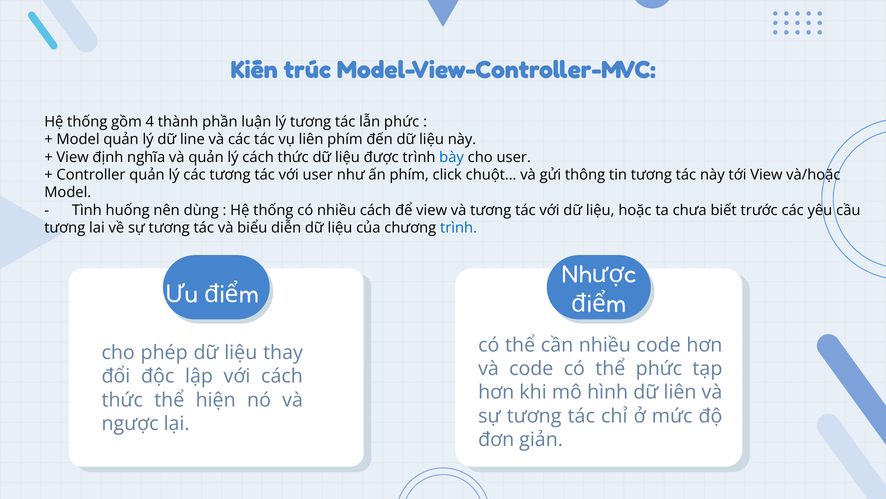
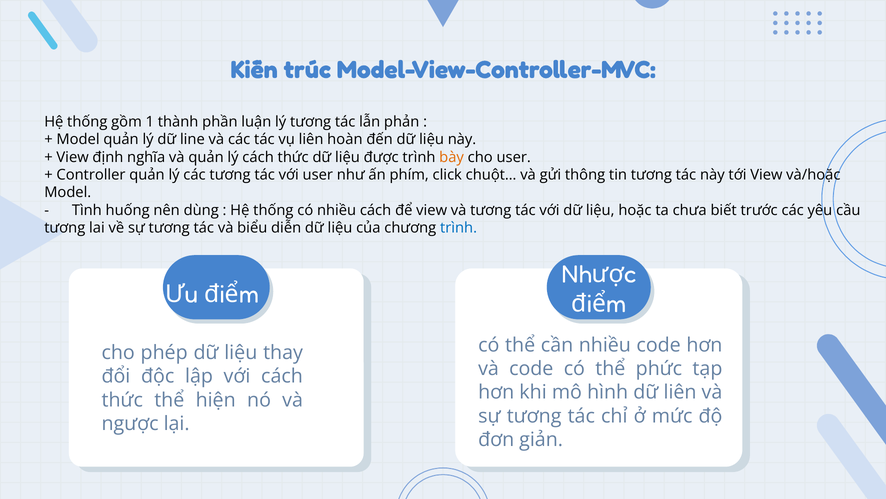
4: 4 -> 1 (150, 122)
lẫn phức: phức -> phản (402, 122)
liên phím: phím -> hoàn (345, 139)
bày colour: blue -> orange (452, 157)
